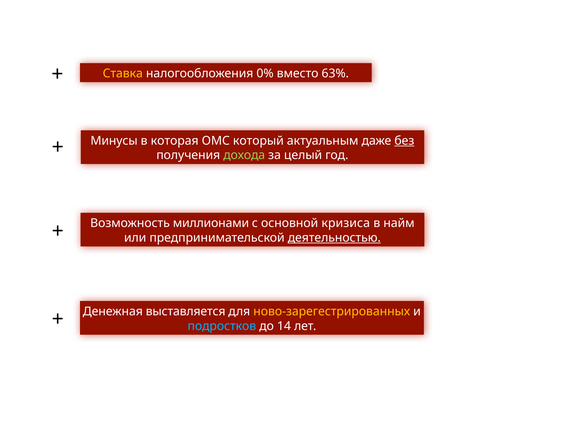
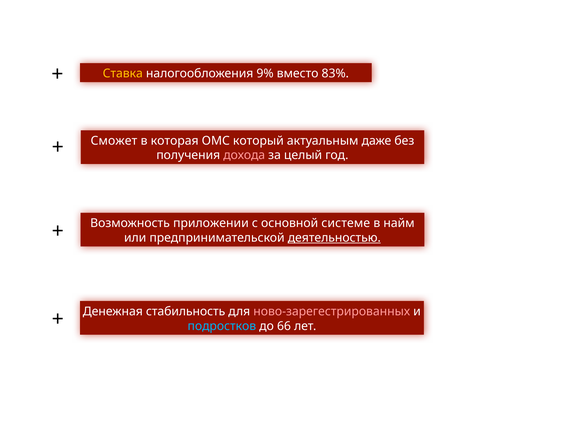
0%: 0% -> 9% (265, 73)
63%: 63% -> 83% (335, 73)
Минусы: Минусы -> Сможет (114, 141)
без underline: present -> none (404, 141)
дохода colour: light green -> pink (244, 155)
миллионами: миллионами -> приложении (211, 223)
кризиса: кризиса -> системе (346, 223)
выставляется: выставляется -> стабильность (186, 311)
ново-зарегестрированных colour: yellow -> pink (332, 311)
14: 14 -> 66 (284, 326)
